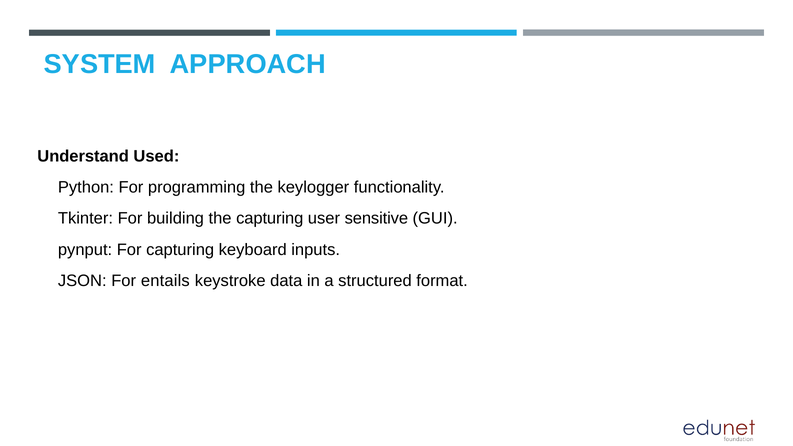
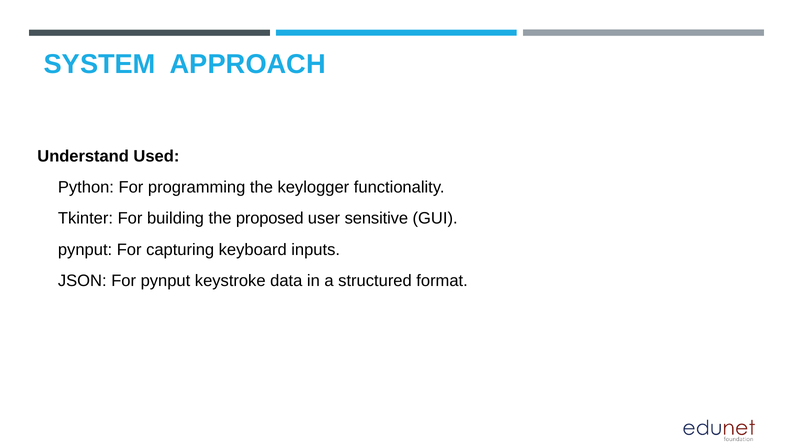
the capturing: capturing -> proposed (270, 219)
entails: entails -> pynput (165, 281)
